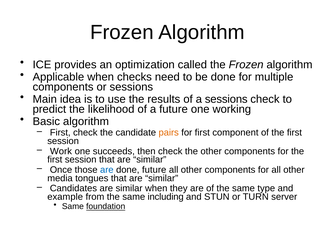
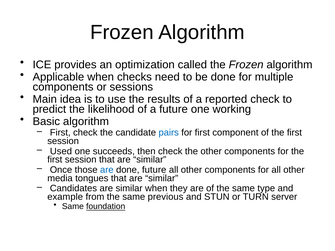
a sessions: sessions -> reported (226, 99)
pairs colour: orange -> blue (169, 133)
Work: Work -> Used (61, 151)
including: including -> previous (166, 197)
